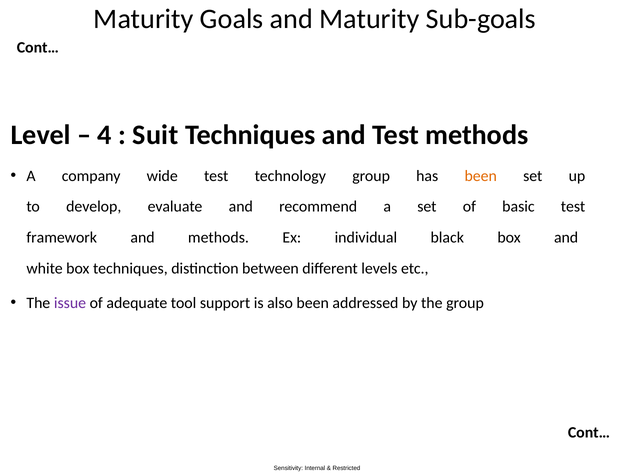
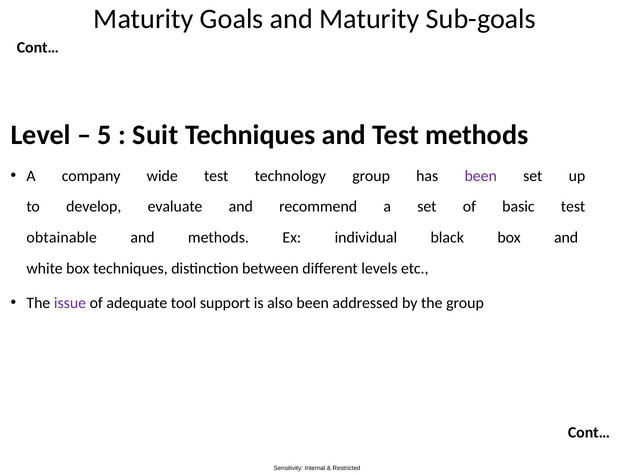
4: 4 -> 5 (105, 135)
been colour: orange -> purple (481, 176)
framework: framework -> obtainable (62, 238)
